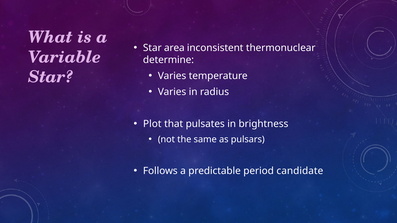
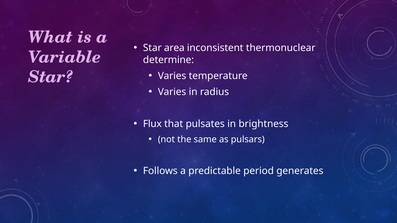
Plot: Plot -> Flux (152, 124)
candidate: candidate -> generates (300, 171)
